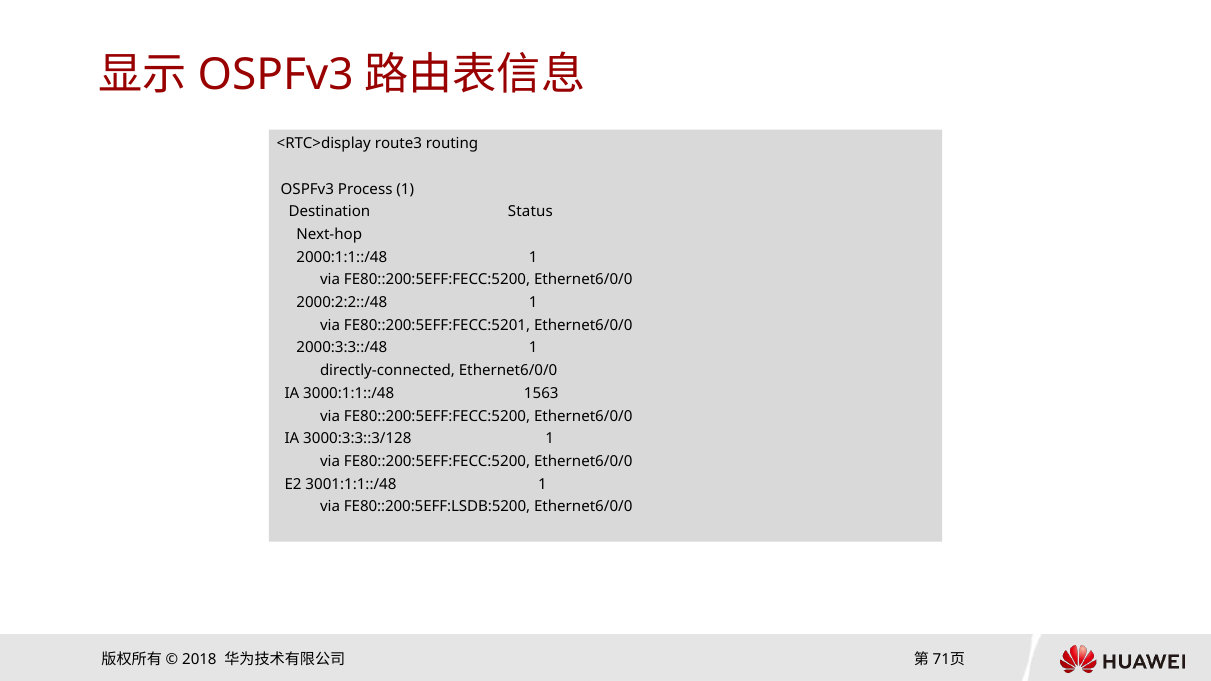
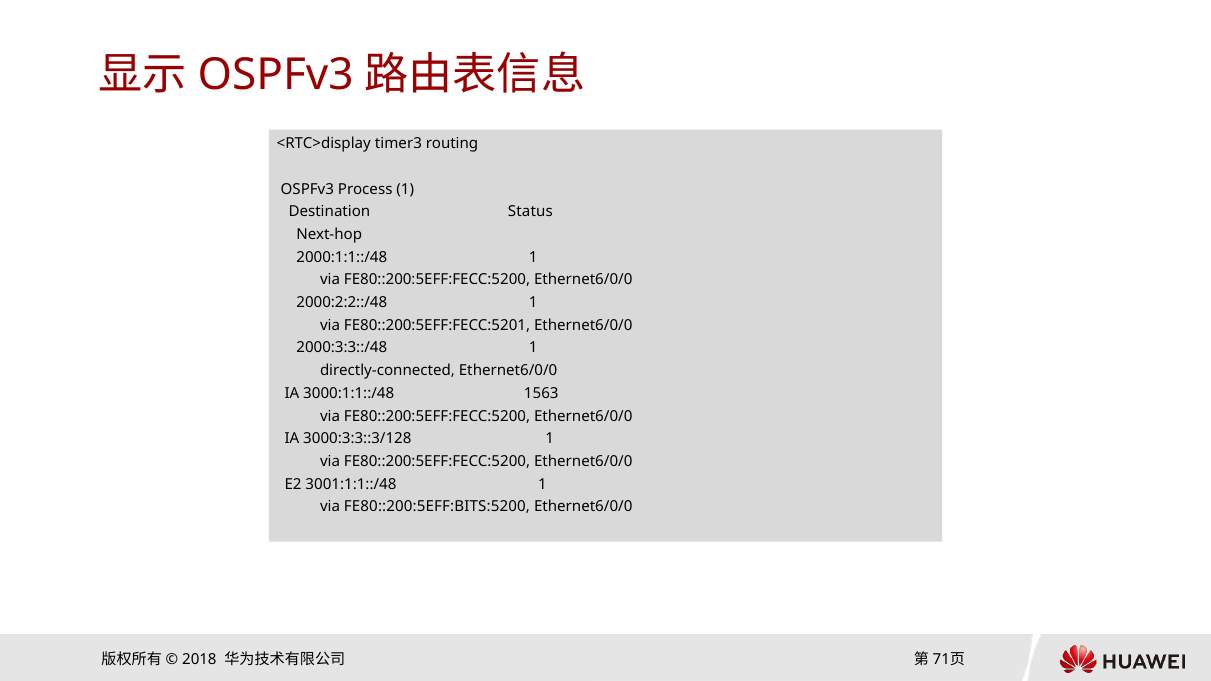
route3: route3 -> timer3 (398, 144)
FE80::200:5EFF:LSDB:5200: FE80::200:5EFF:LSDB:5200 -> FE80::200:5EFF:BITS:5200 (437, 507)
